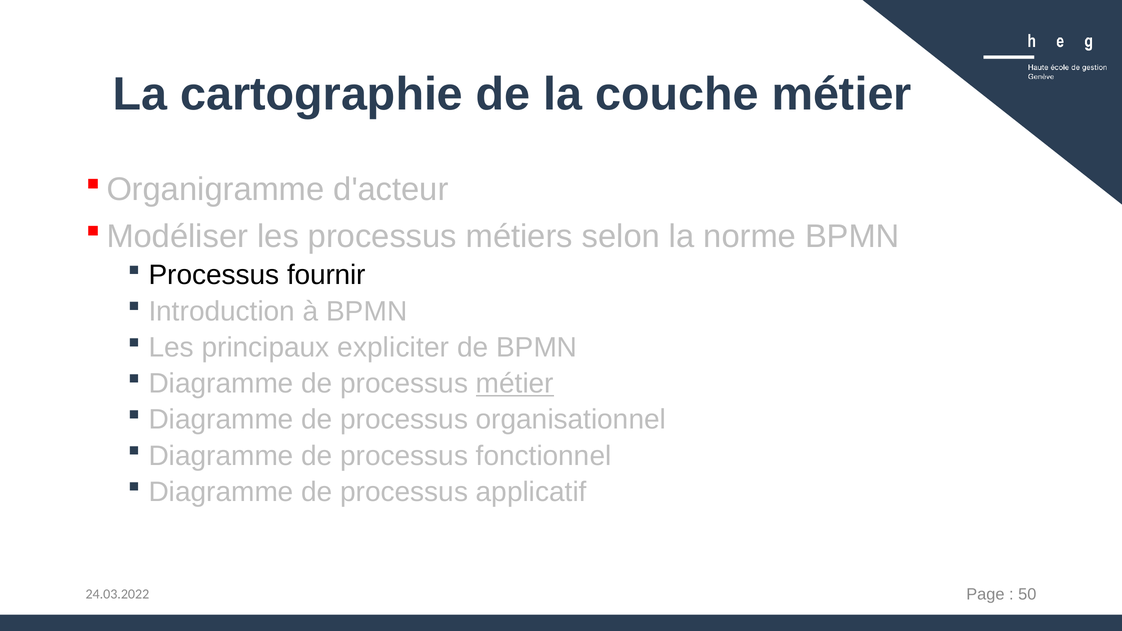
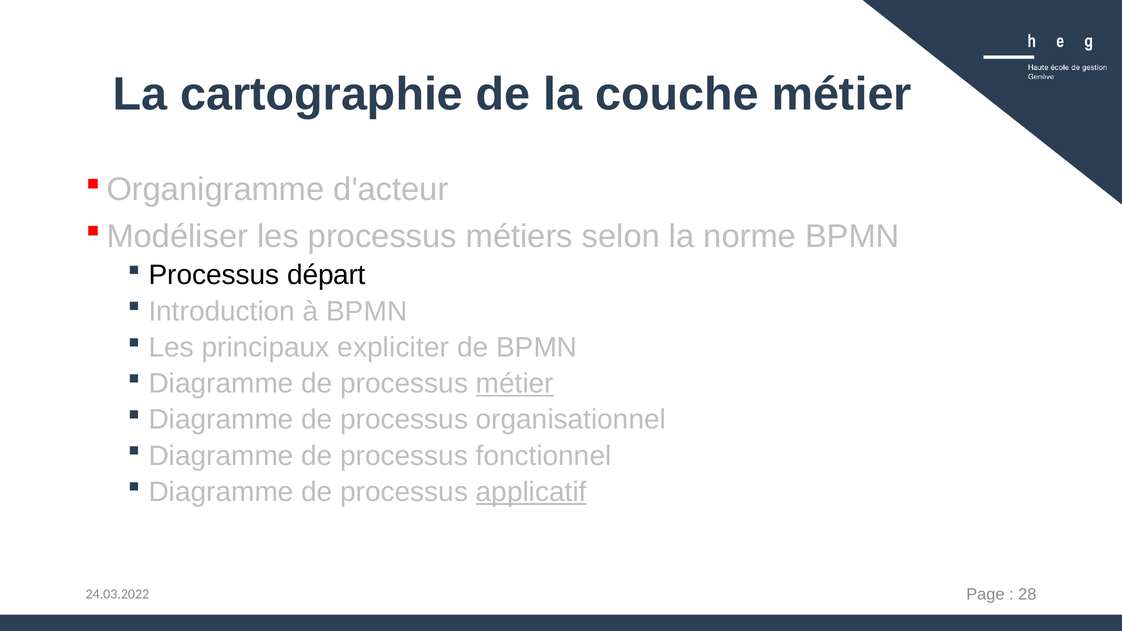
fournir: fournir -> départ (326, 275)
applicatif underline: none -> present (531, 492)
50: 50 -> 28 (1027, 595)
